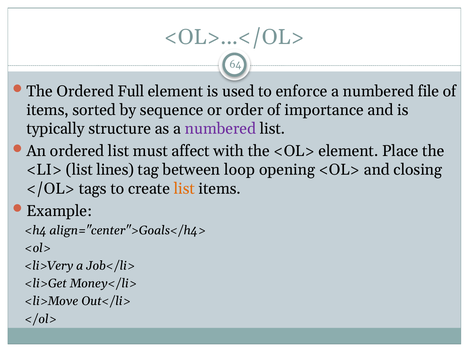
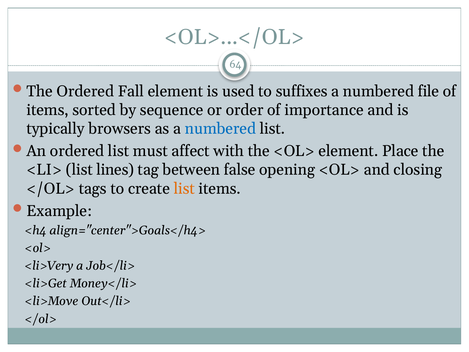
Full: Full -> Fall (131, 91)
enforce: enforce -> suffixes (302, 91)
structure: structure -> browsers (120, 129)
numbered colour: purple -> blue (220, 129)
loop: loop -> false (240, 170)
